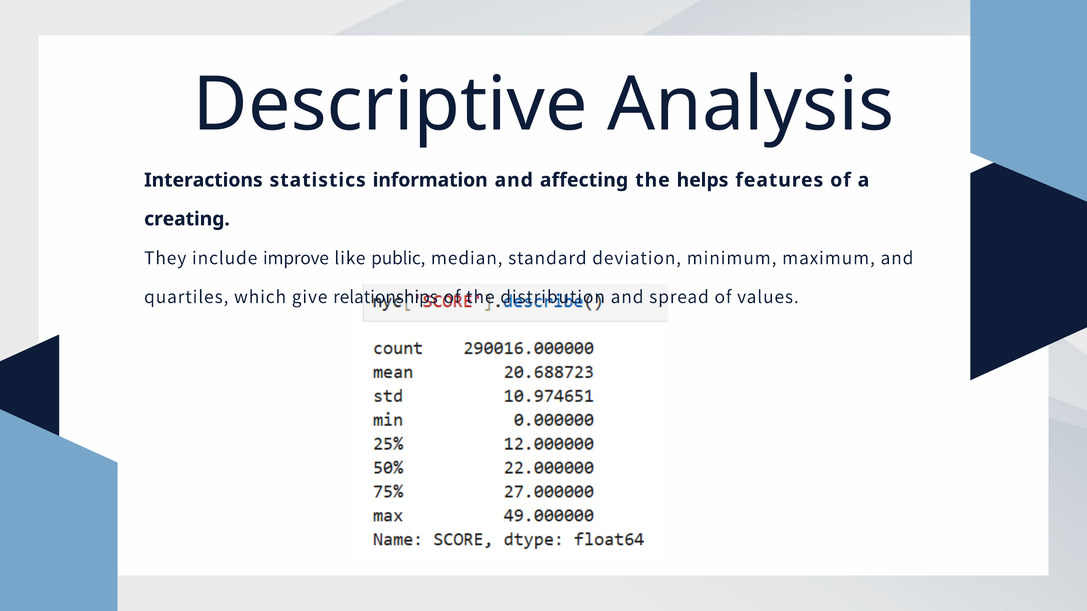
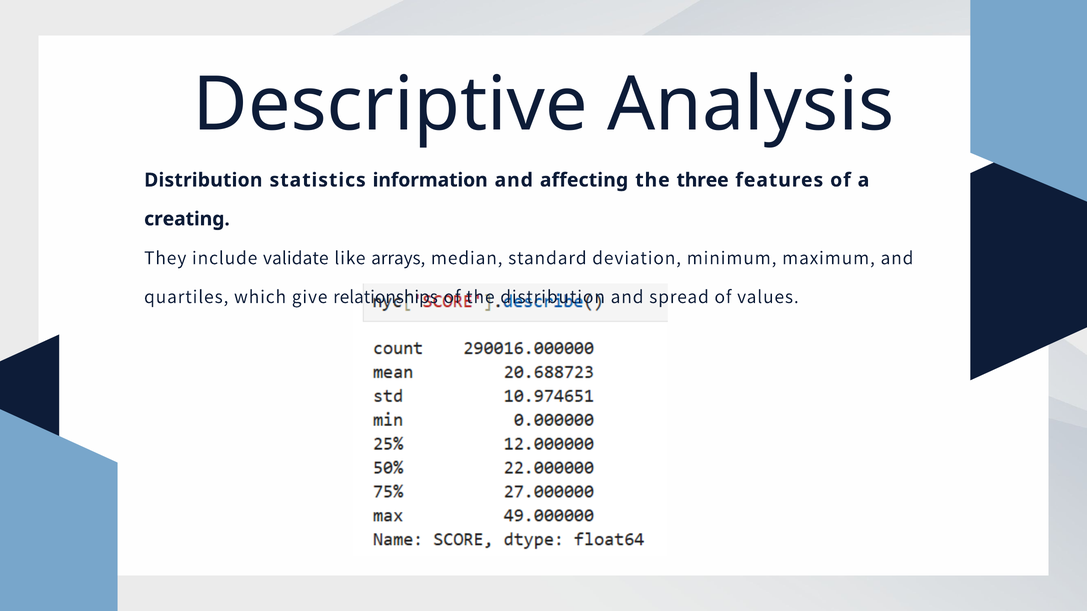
Interactions: Interactions -> Distribution (203, 180)
helps: helps -> three (703, 180)
improve: improve -> validate (296, 258)
public: public -> arrays (398, 258)
